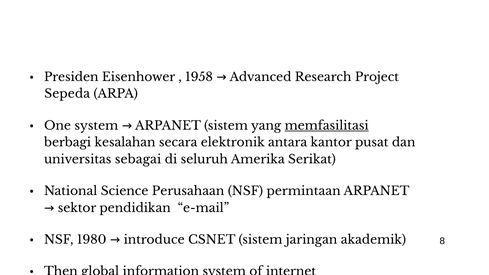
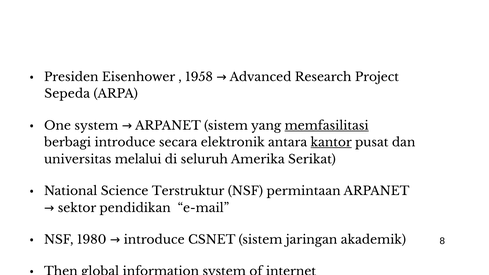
berbagi kesalahan: kesalahan -> introduce (125, 143)
kantor underline: none -> present (331, 143)
sebagai: sebagai -> melalui (138, 159)
Perusahaan: Perusahaan -> Terstruktur (188, 191)
